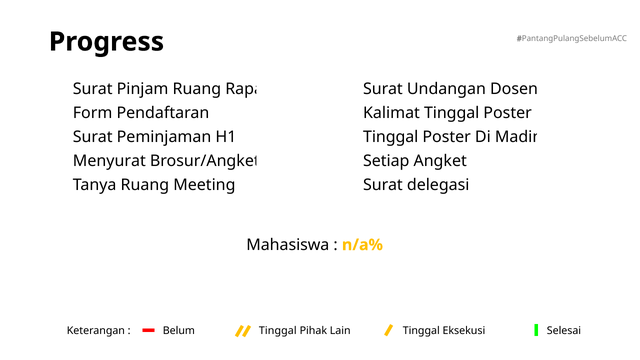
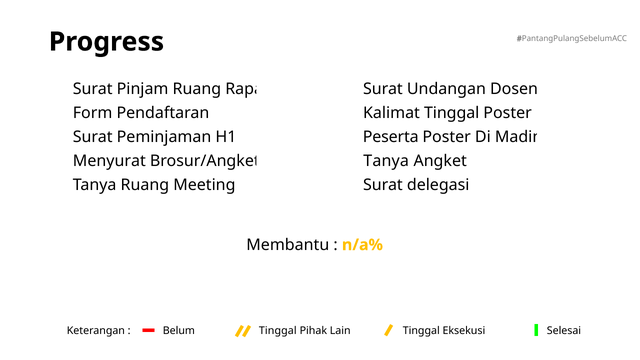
Tinggal: Tinggal -> Peserta (391, 137)
Setiap: Setiap -> Tanya (386, 161)
Mahasiswa: Mahasiswa -> Membantu (288, 245)
